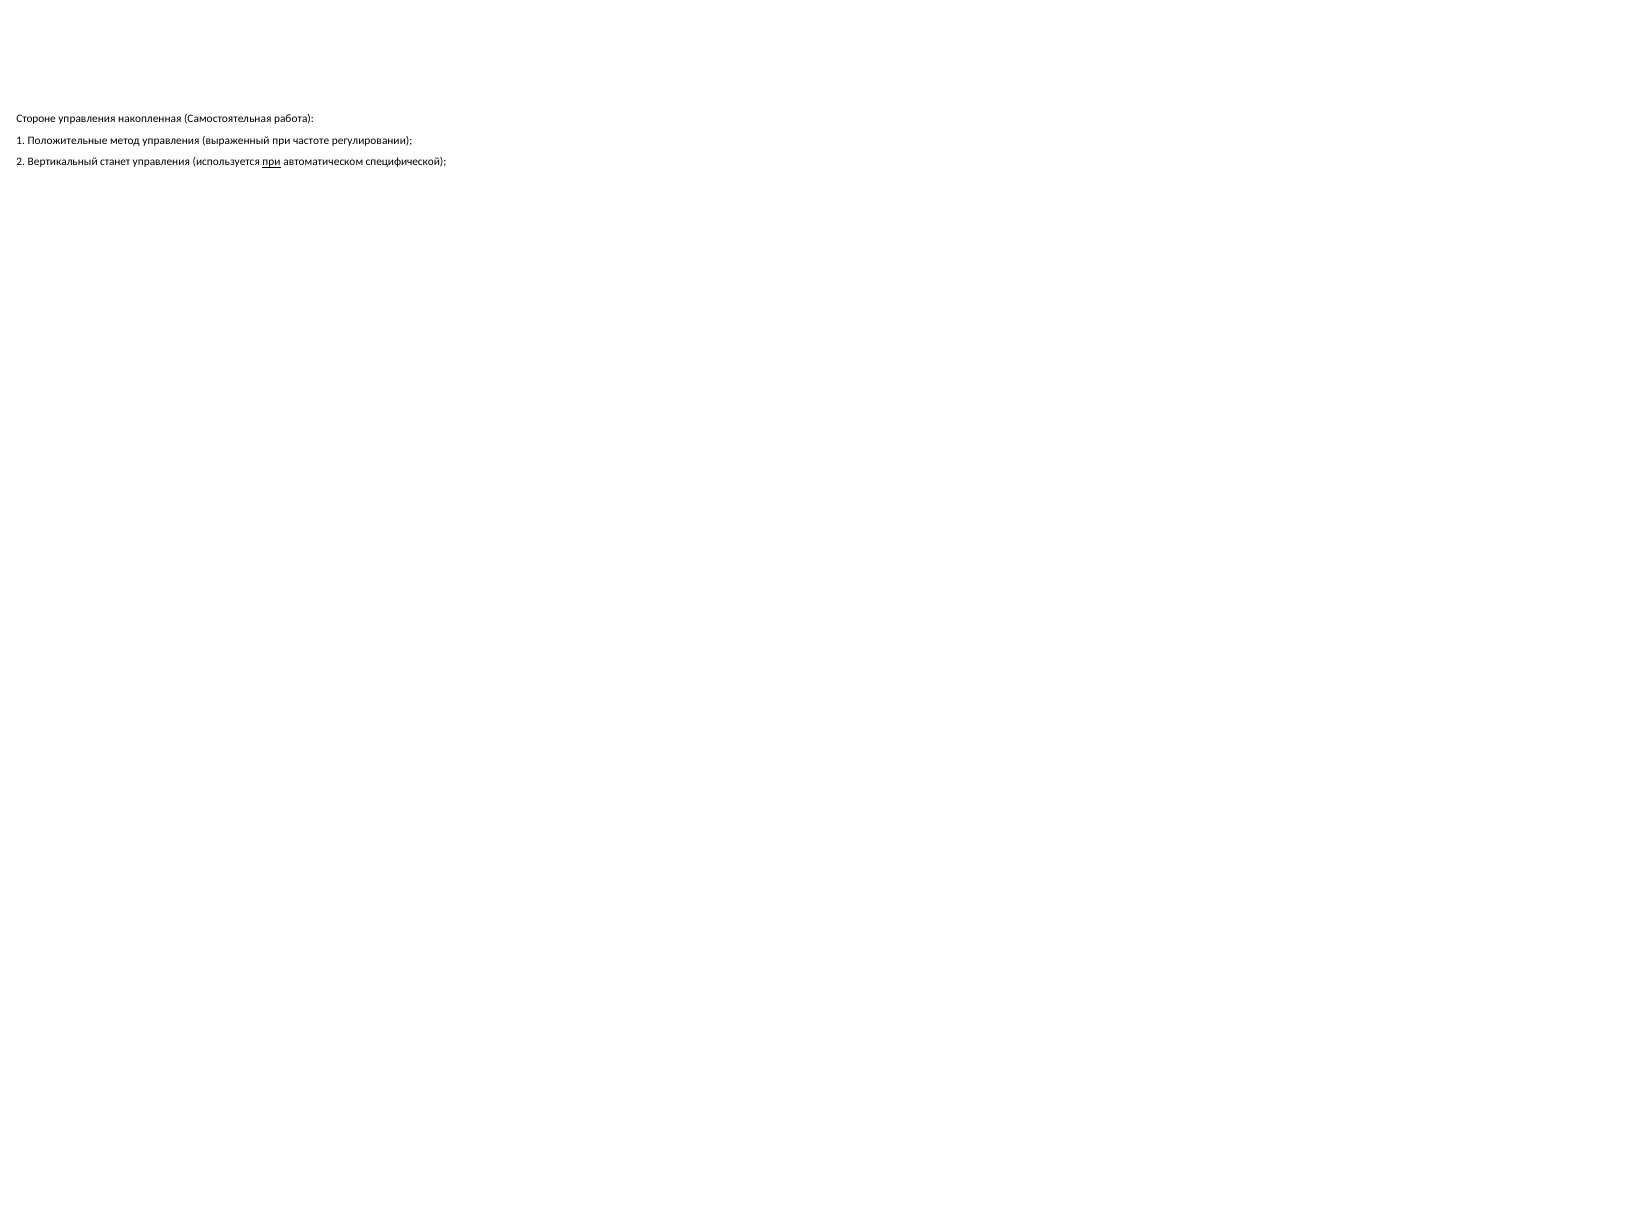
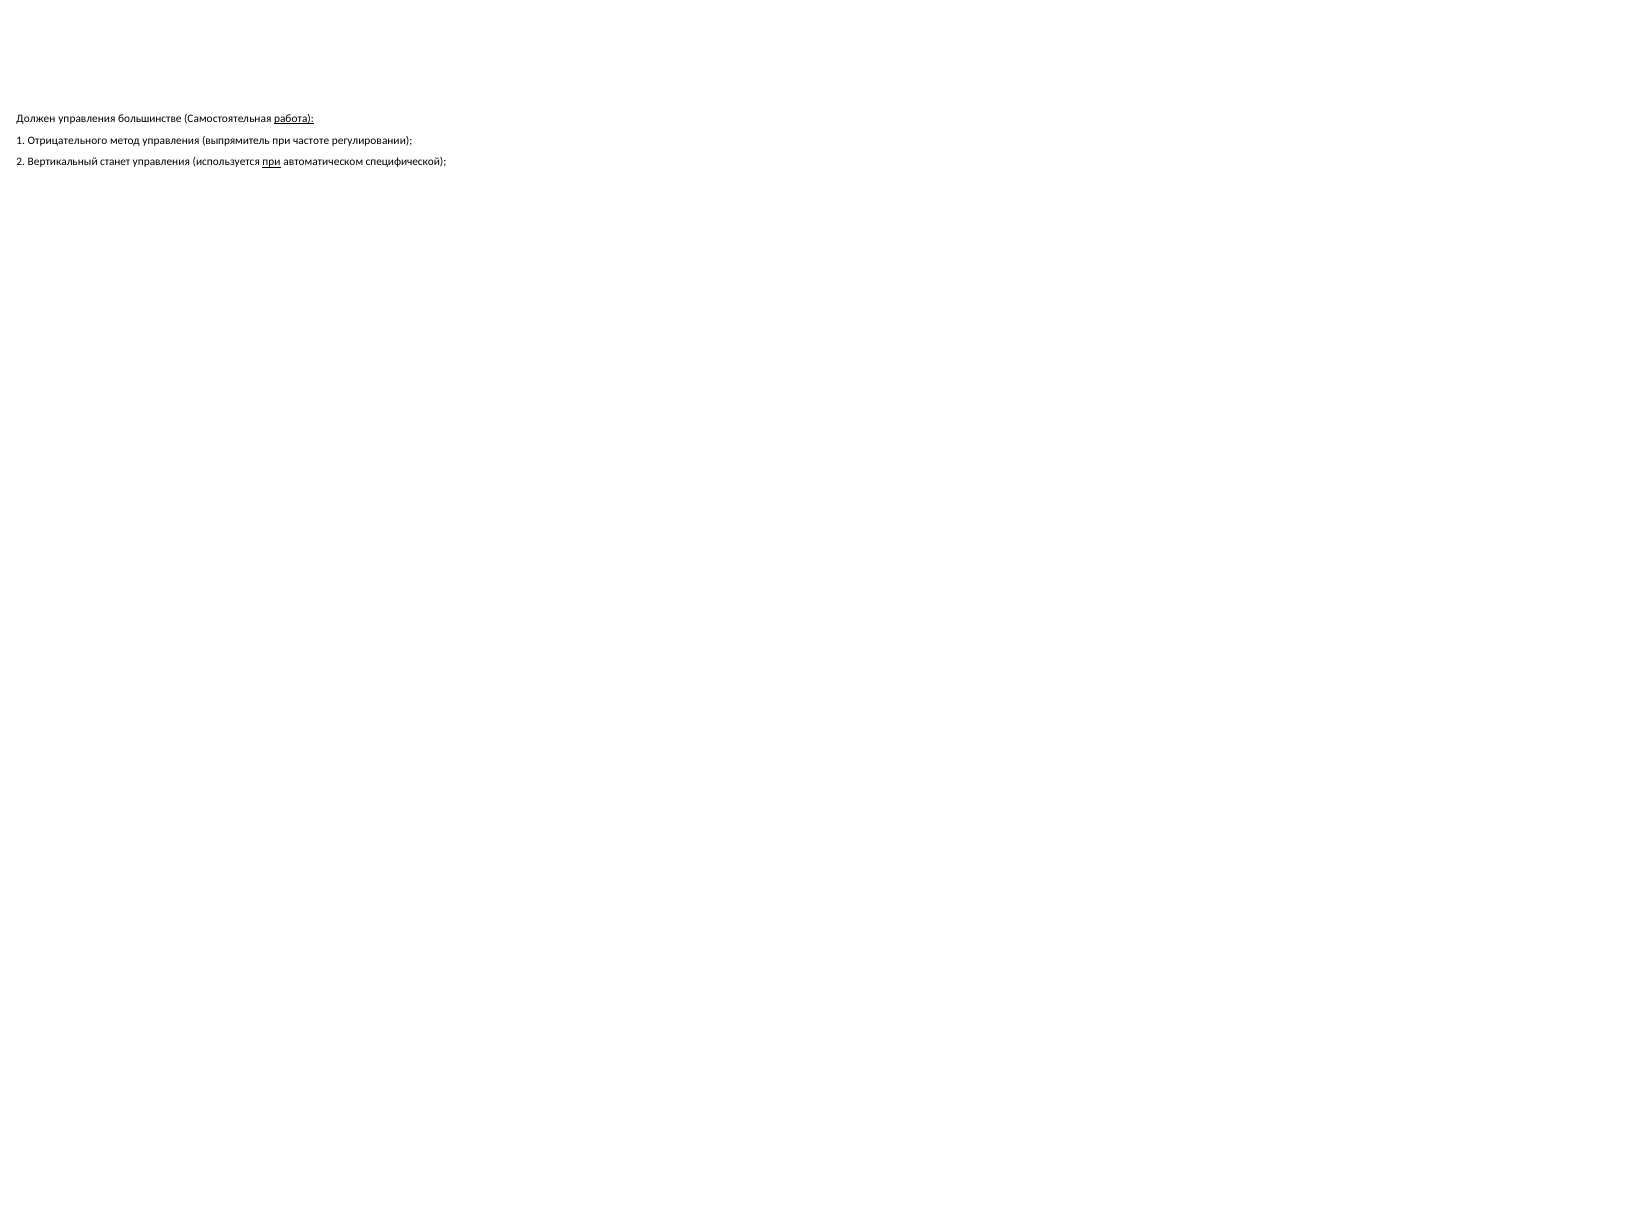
Стороне: Стороне -> Должен (36, 119)
накопленная: накопленная -> большинстве (150, 119)
работа underline: none -> present (294, 119)
Положительные: Положительные -> Отрицательного (67, 140)
выраженный: выраженный -> выпрямитель (236, 140)
